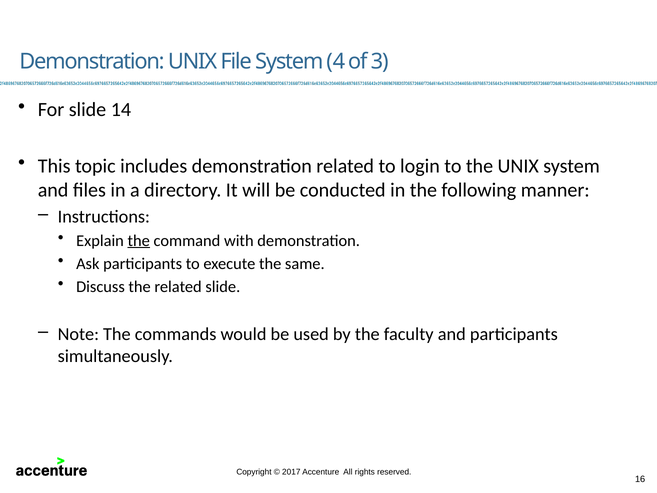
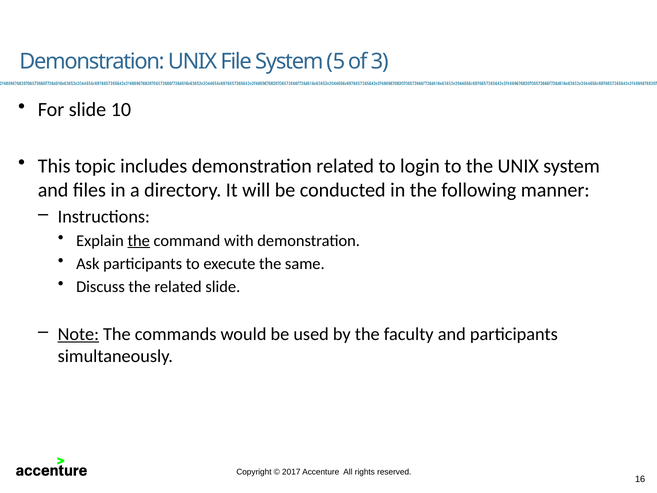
4: 4 -> 5 (336, 61)
14: 14 -> 10 (121, 110)
Note underline: none -> present (78, 334)
